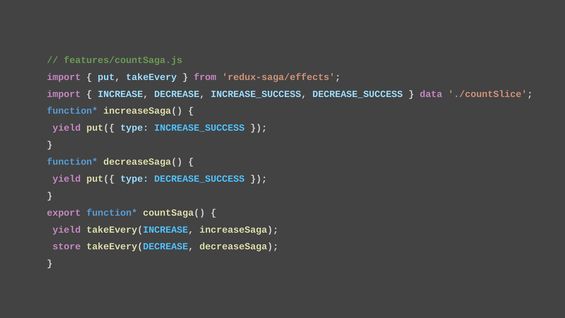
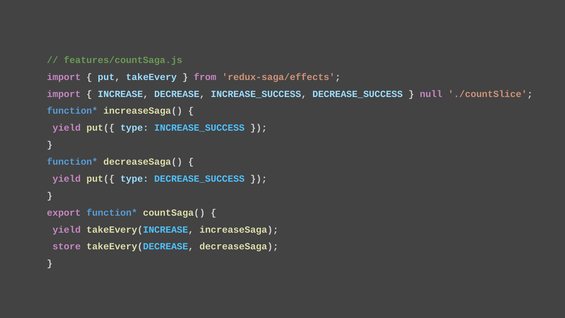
data: data -> null (431, 94)
